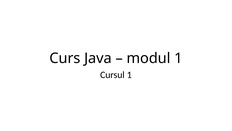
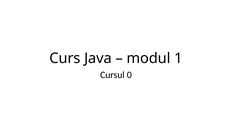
Cursul 1: 1 -> 0 (129, 75)
